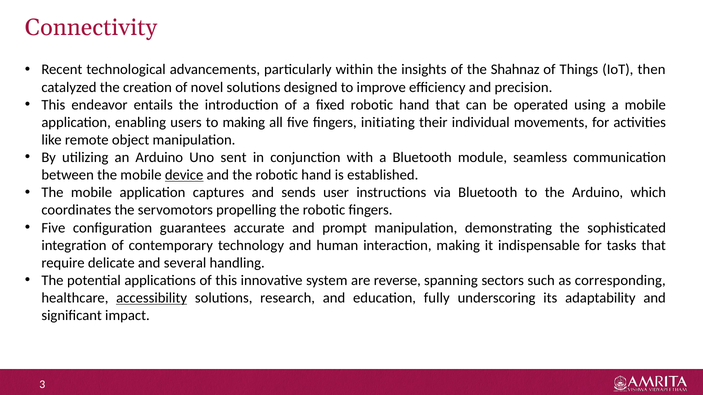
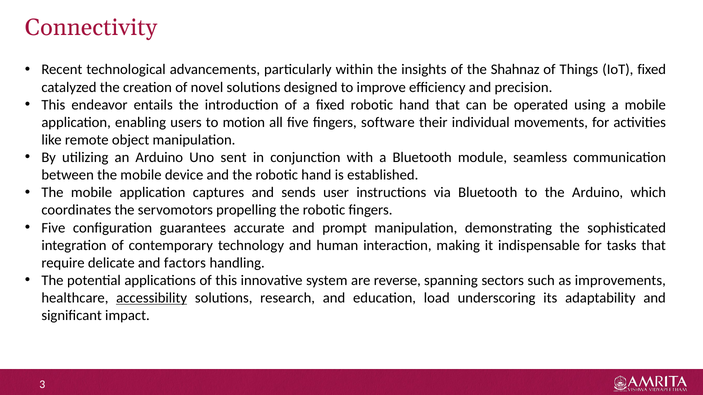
IoT then: then -> fixed (652, 70)
to making: making -> motion (244, 122)
initiating: initiating -> software (388, 122)
device underline: present -> none (184, 175)
several: several -> factors (185, 263)
corresponding: corresponding -> improvements (620, 281)
fully: fully -> load (437, 298)
